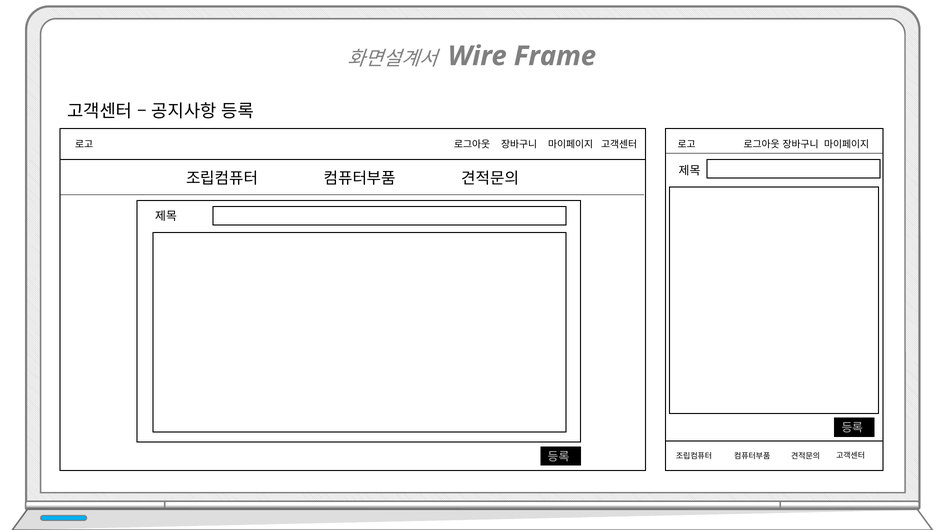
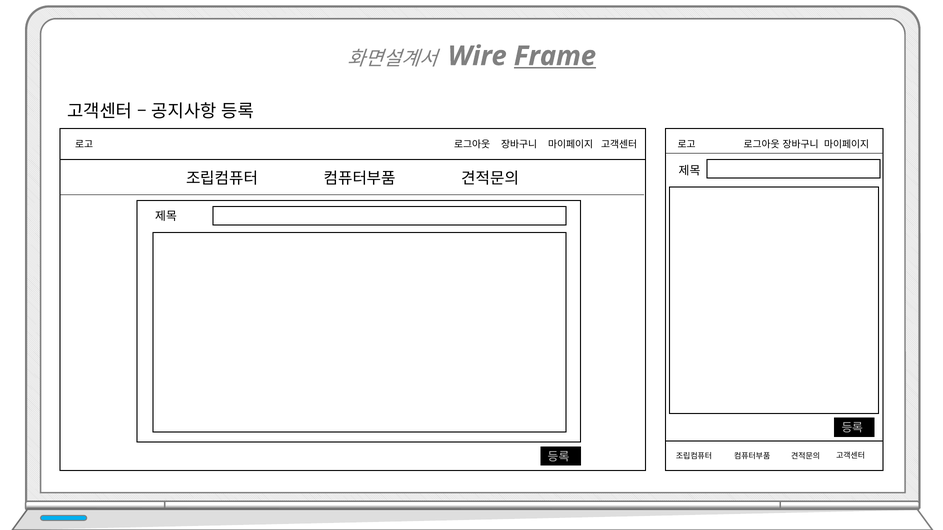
Frame underline: none -> present (555, 56)
